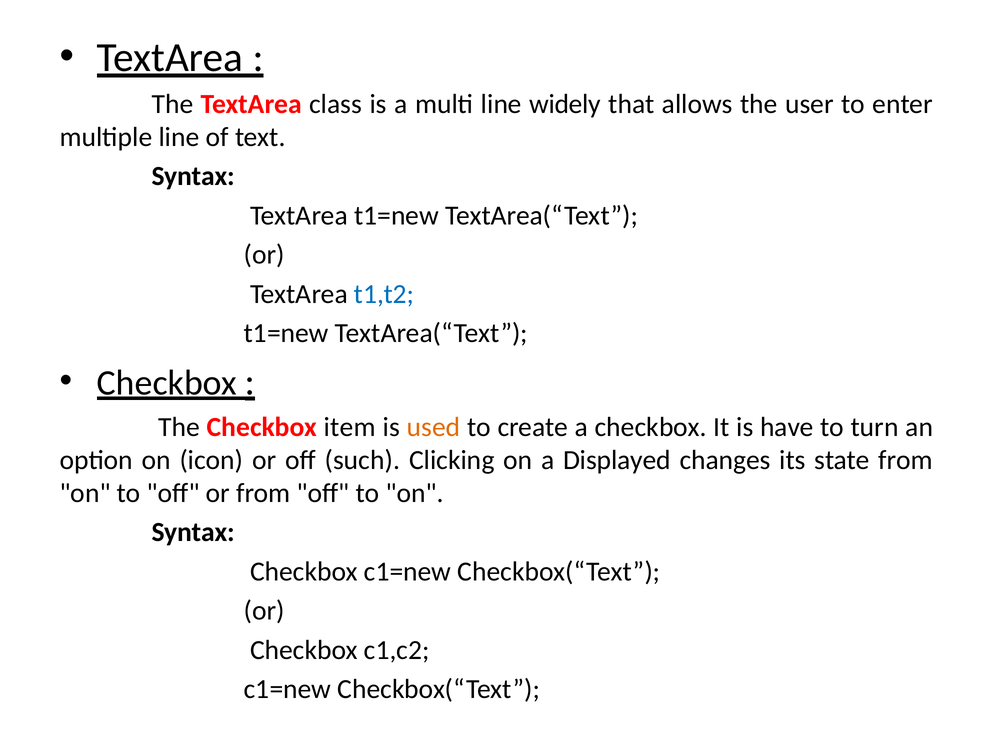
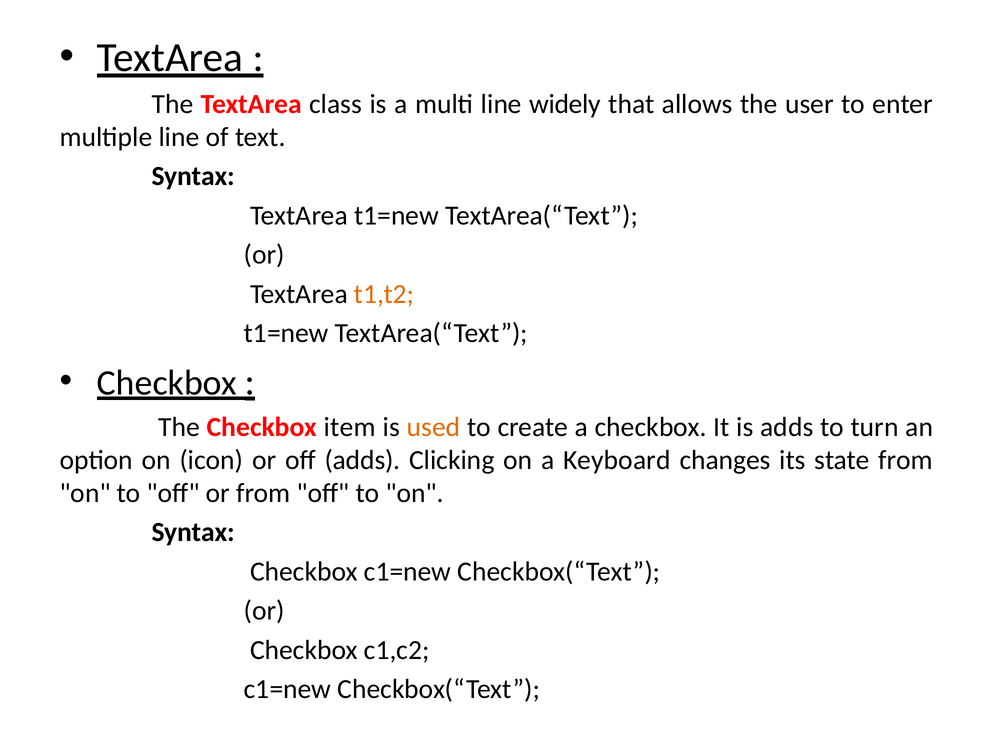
t1,t2 colour: blue -> orange (384, 294)
is have: have -> adds (787, 427)
off such: such -> adds (363, 460)
Displayed: Displayed -> Keyboard (617, 460)
